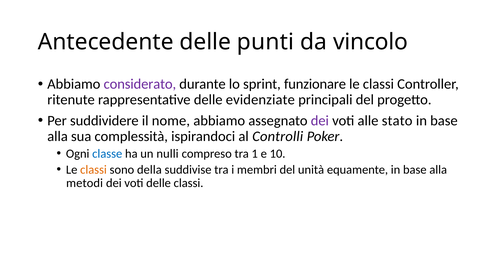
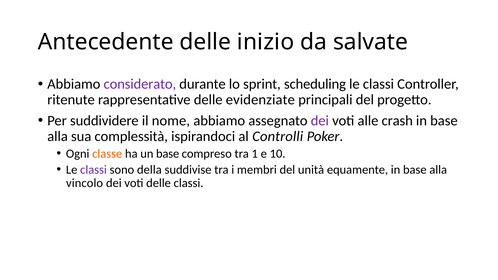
punti: punti -> inizio (266, 42)
vincolo: vincolo -> salvate (371, 42)
funzionare: funzionare -> scheduling (315, 84)
stato: stato -> crash (397, 121)
classe colour: blue -> orange (107, 154)
un nulli: nulli -> base (168, 154)
classi colour: orange -> purple (94, 170)
metodi: metodi -> vincolo (85, 183)
